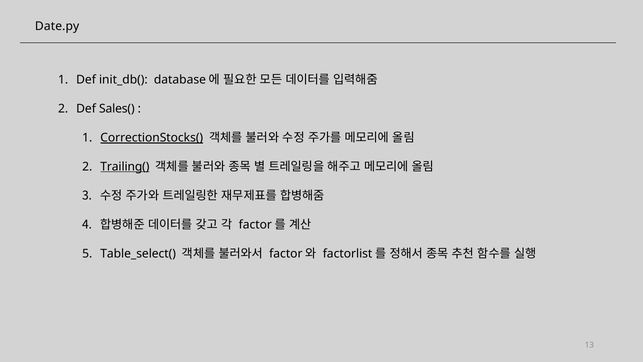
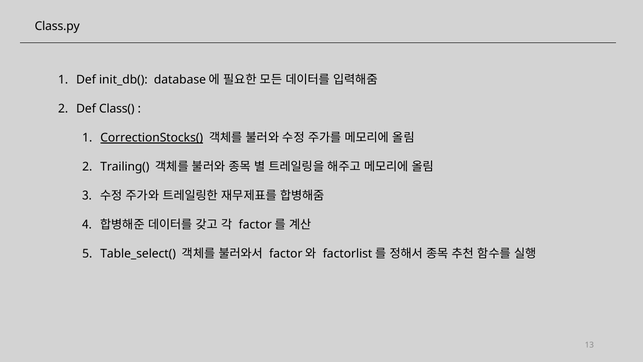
Date.py: Date.py -> Class.py (57, 26)
Sales(: Sales( -> Class( (117, 109)
Trailing( underline: present -> none (125, 167)
